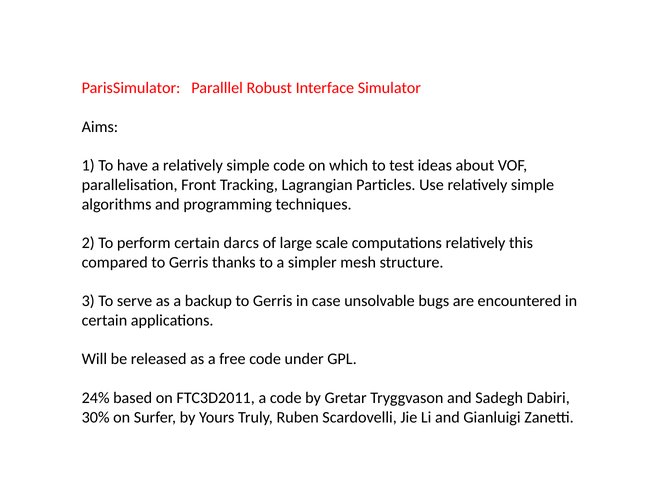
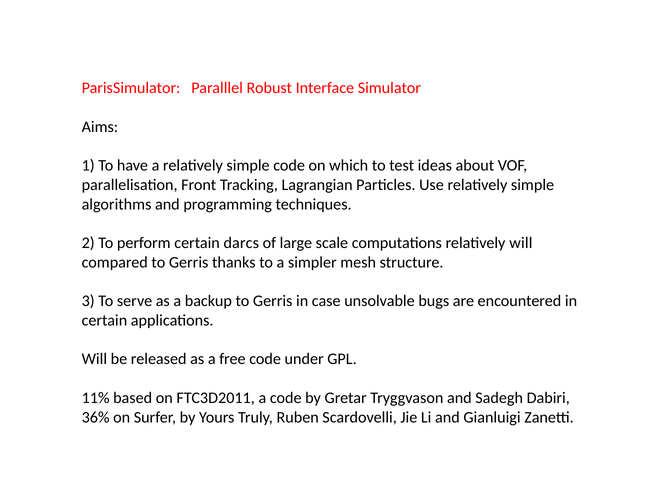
relatively this: this -> will (521, 243)
24%: 24% -> 11% (96, 398)
30%: 30% -> 36% (96, 418)
